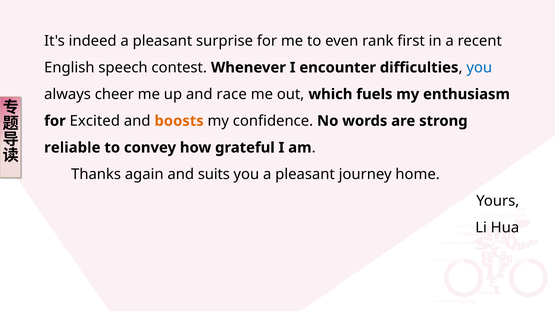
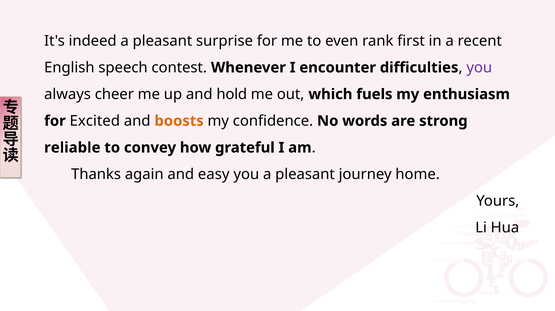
you colour: blue -> purple (479, 68)
race: race -> hold (232, 94)
suits: suits -> easy (214, 174)
